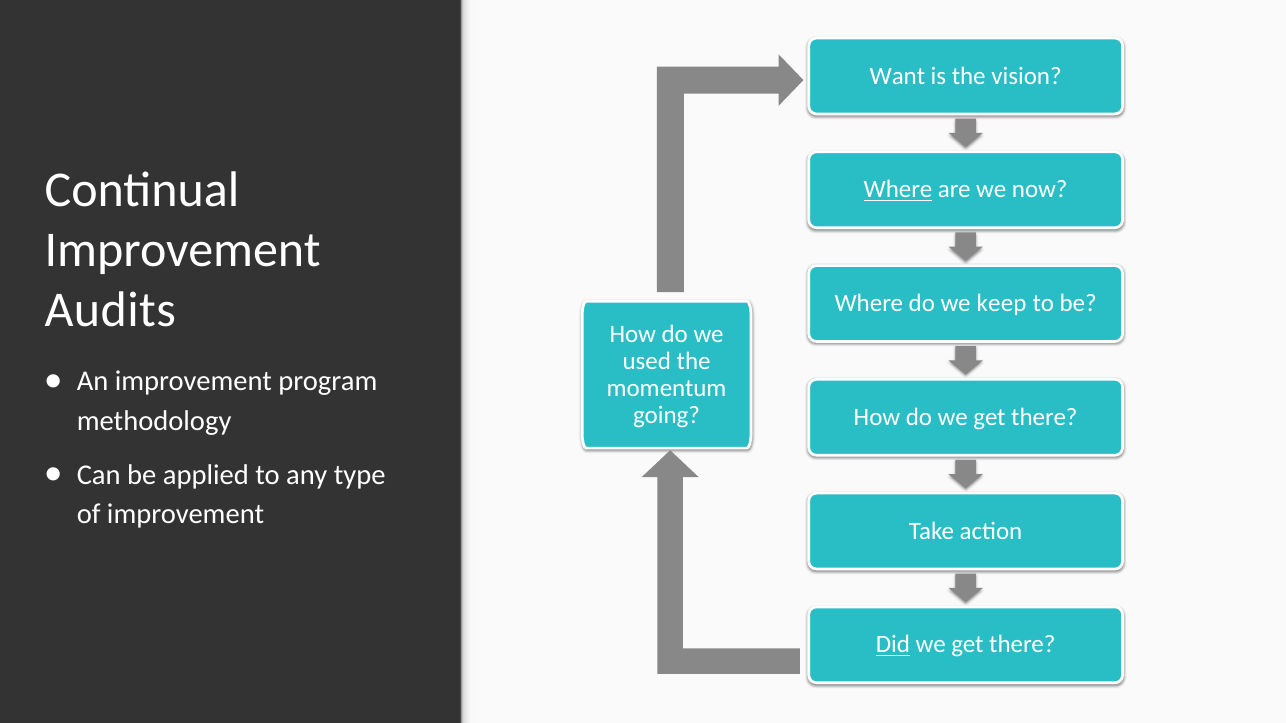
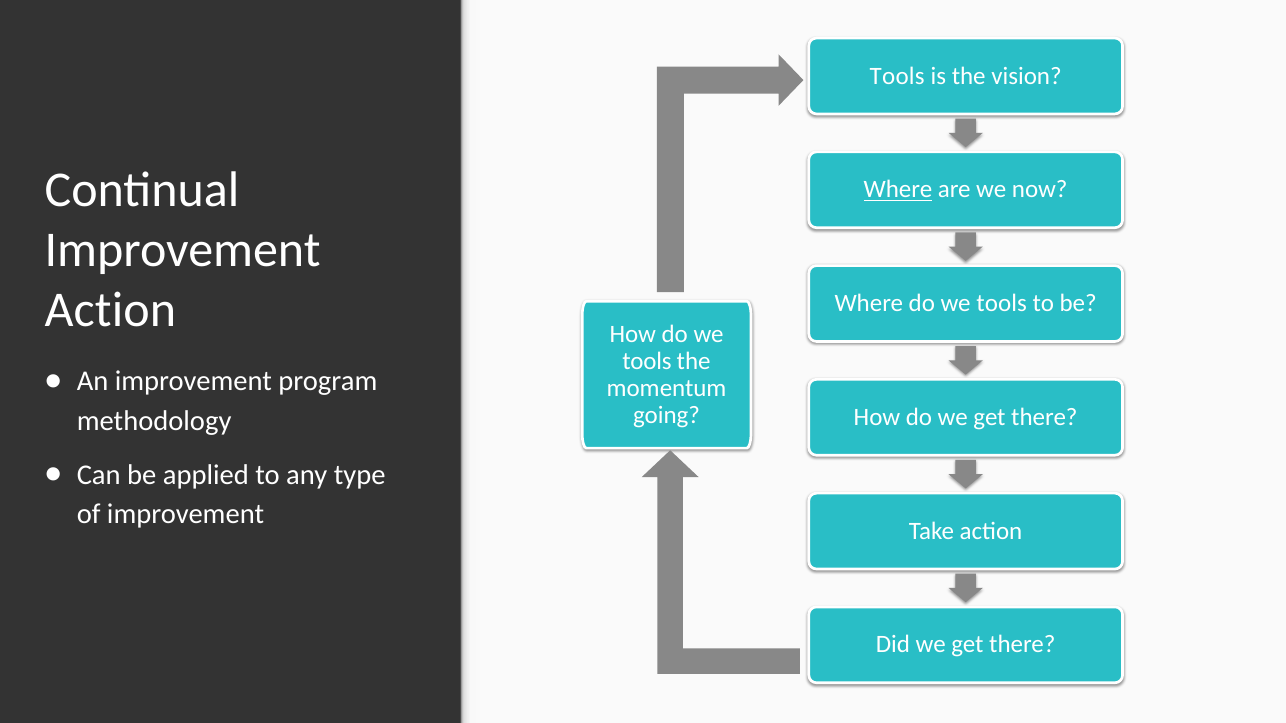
Want: Want -> Tools (897, 76)
Audits: Audits -> Action (110, 310)
Where do we keep: keep -> tools (1002, 303)
used: used -> tools (647, 361)
Did underline: present -> none (893, 645)
